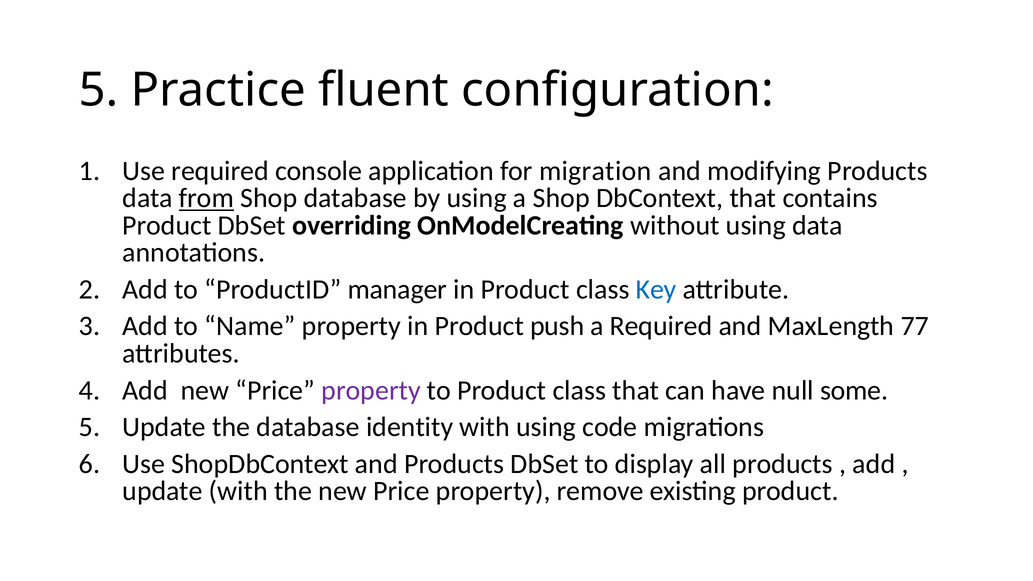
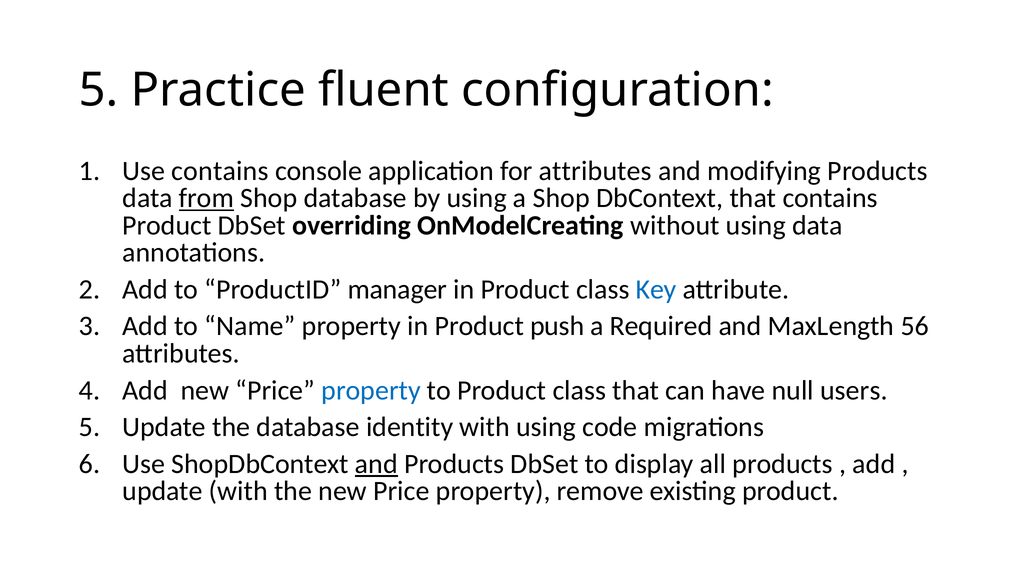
Use required: required -> contains (220, 171)
for migration: migration -> attributes (595, 171)
77: 77 -> 56 (915, 326)
property colour: purple -> blue (371, 390)
some: some -> users (854, 390)
and underline: none -> present (376, 464)
